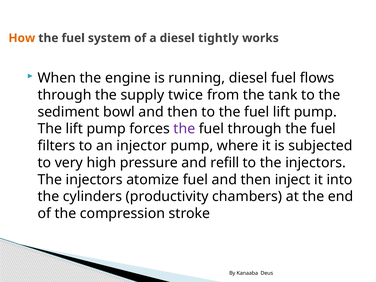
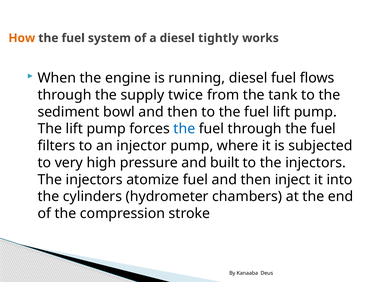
the colour: purple -> blue (184, 129)
refill: refill -> built (225, 163)
productivity: productivity -> hydrometer (167, 197)
